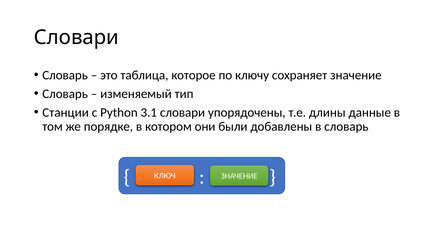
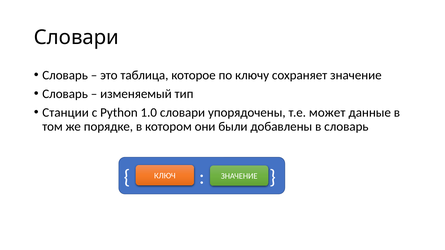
3.1: 3.1 -> 1.0 (149, 113)
длины: длины -> может (327, 113)
